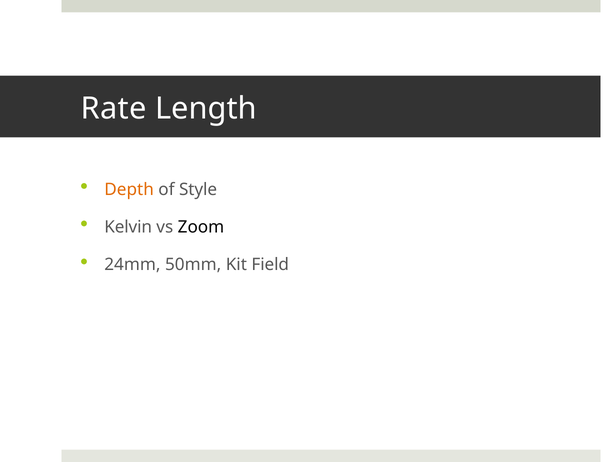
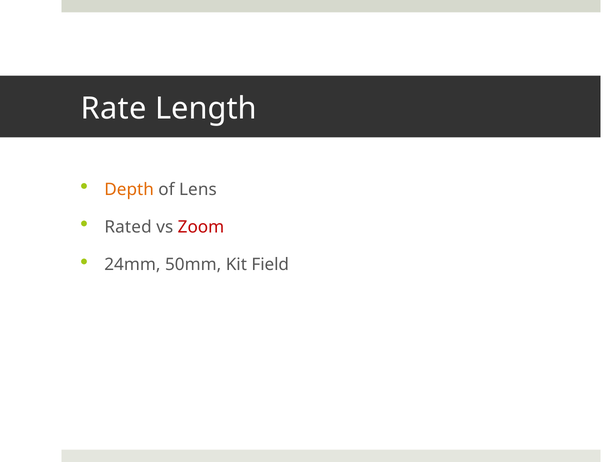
Style: Style -> Lens (198, 189)
Kelvin: Kelvin -> Rated (128, 227)
Zoom colour: black -> red (201, 227)
